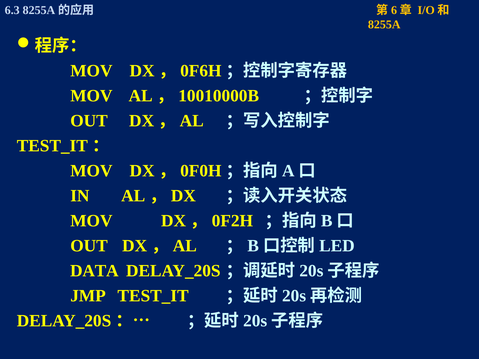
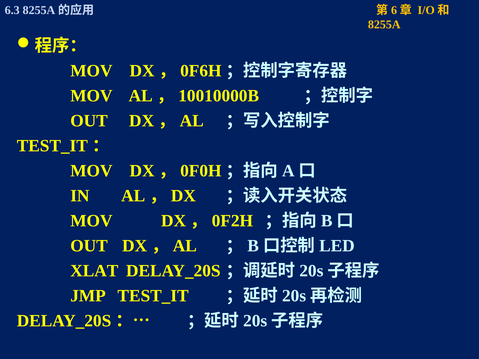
DATA: DATA -> XLAT (94, 271)
